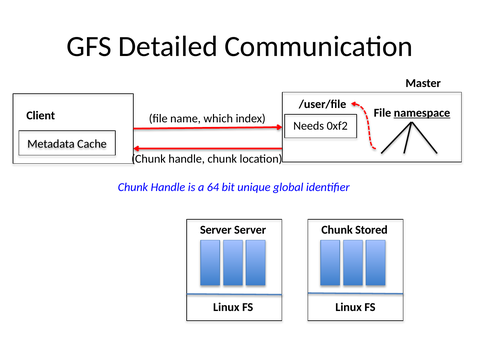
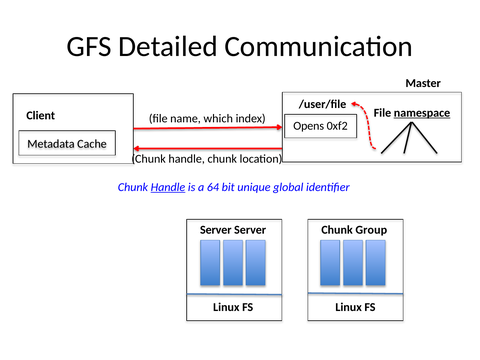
Needs: Needs -> Opens (309, 126)
Handle underline: none -> present (168, 187)
Stored: Stored -> Group (371, 230)
